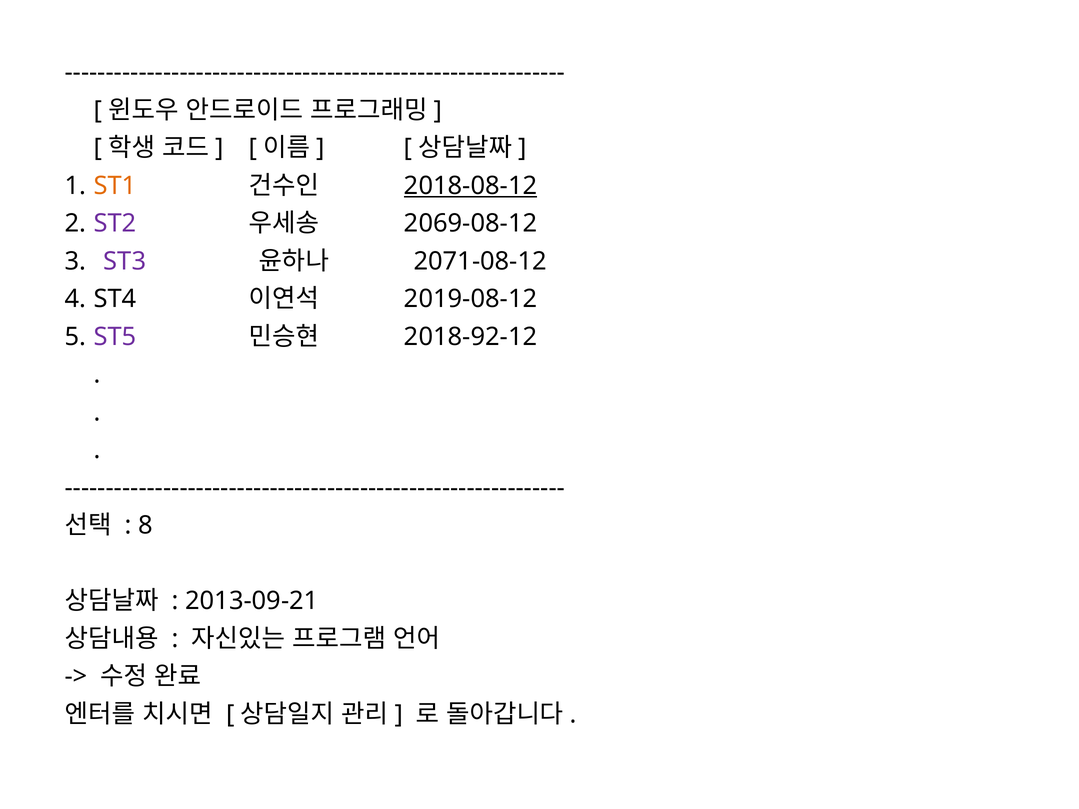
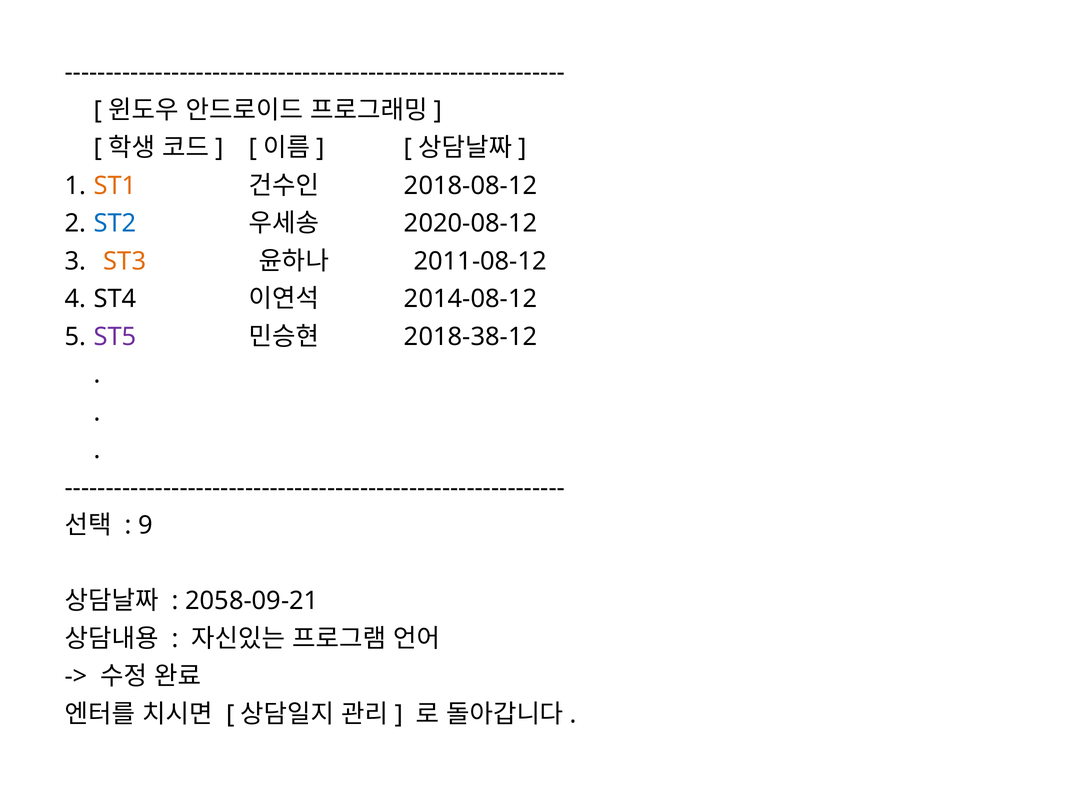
2018-08-12 underline: present -> none (471, 186)
ST2 colour: purple -> blue (115, 224)
2069-08-12: 2069-08-12 -> 2020-08-12 (471, 224)
ST3 colour: purple -> orange (125, 261)
2071-08-12: 2071-08-12 -> 2011-08-12 (480, 261)
2019-08-12: 2019-08-12 -> 2014-08-12 (471, 299)
2018-92-12: 2018-92-12 -> 2018-38-12 (471, 337)
8: 8 -> 9 (146, 526)
2013-09-21: 2013-09-21 -> 2058-09-21 (252, 601)
